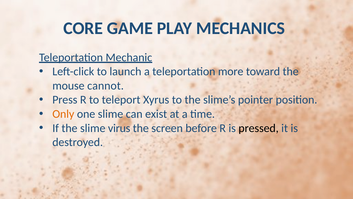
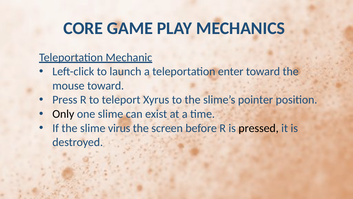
more: more -> enter (231, 71)
mouse cannot: cannot -> toward (106, 85)
Only colour: orange -> black (63, 114)
